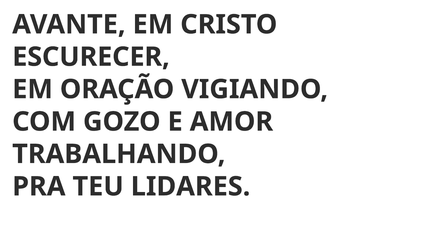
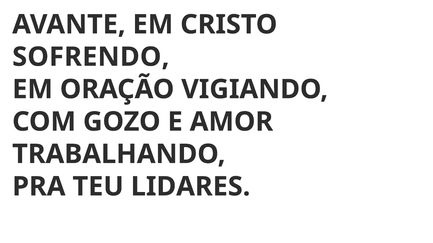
ESCURECER: ESCURECER -> SOFRENDO (91, 57)
